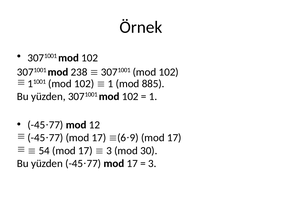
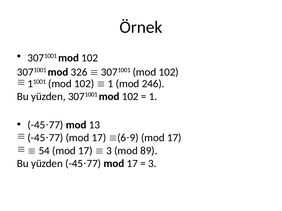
238: 238 -> 326 (79, 72)
885: 885 -> 246 (153, 84)
12: 12 -> 13 (94, 125)
30: 30 -> 89 (149, 151)
